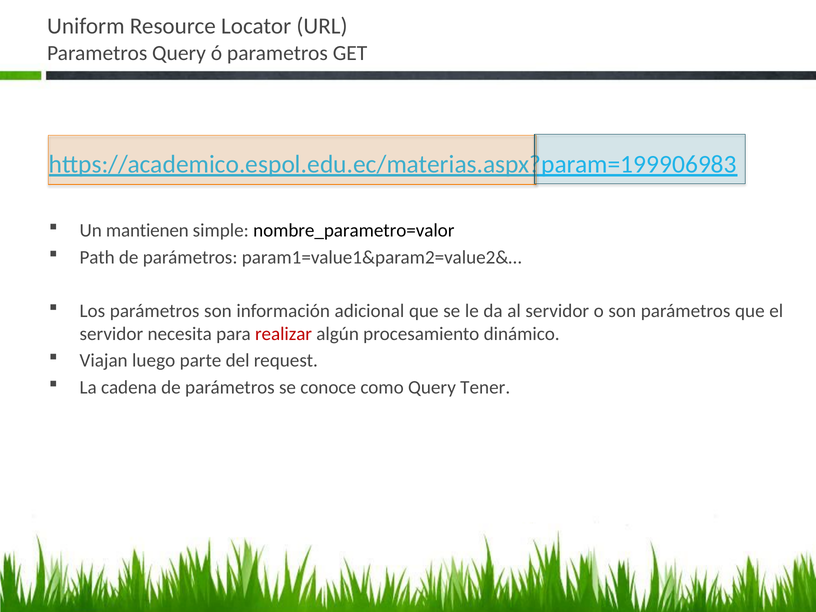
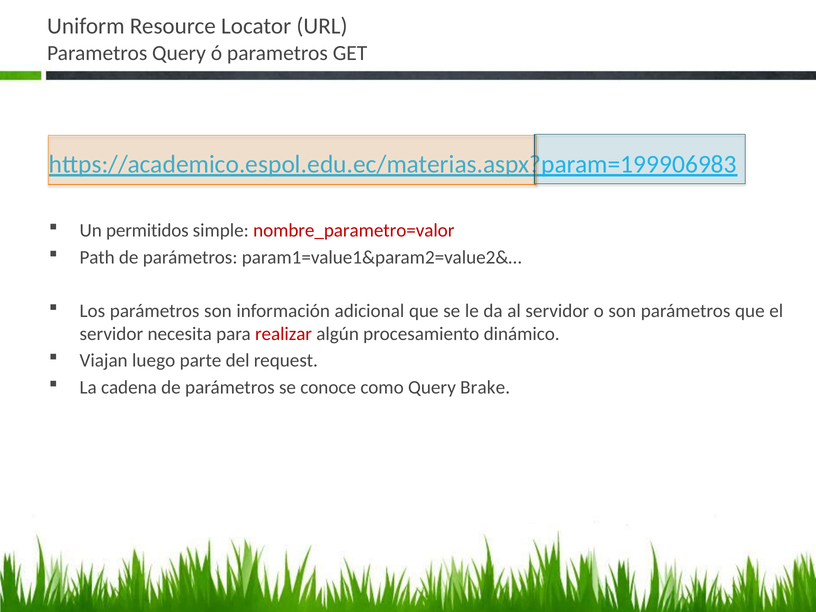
mantienen: mantienen -> permitidos (147, 231)
nombre_parametro=valor colour: black -> red (354, 231)
Tener: Tener -> Brake (485, 387)
